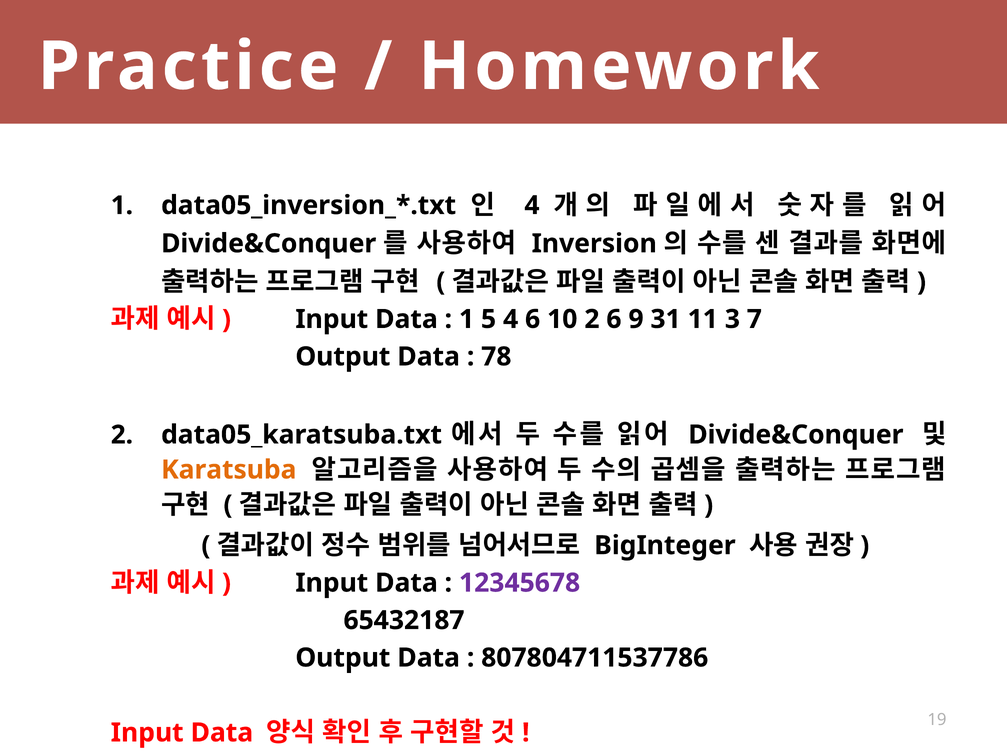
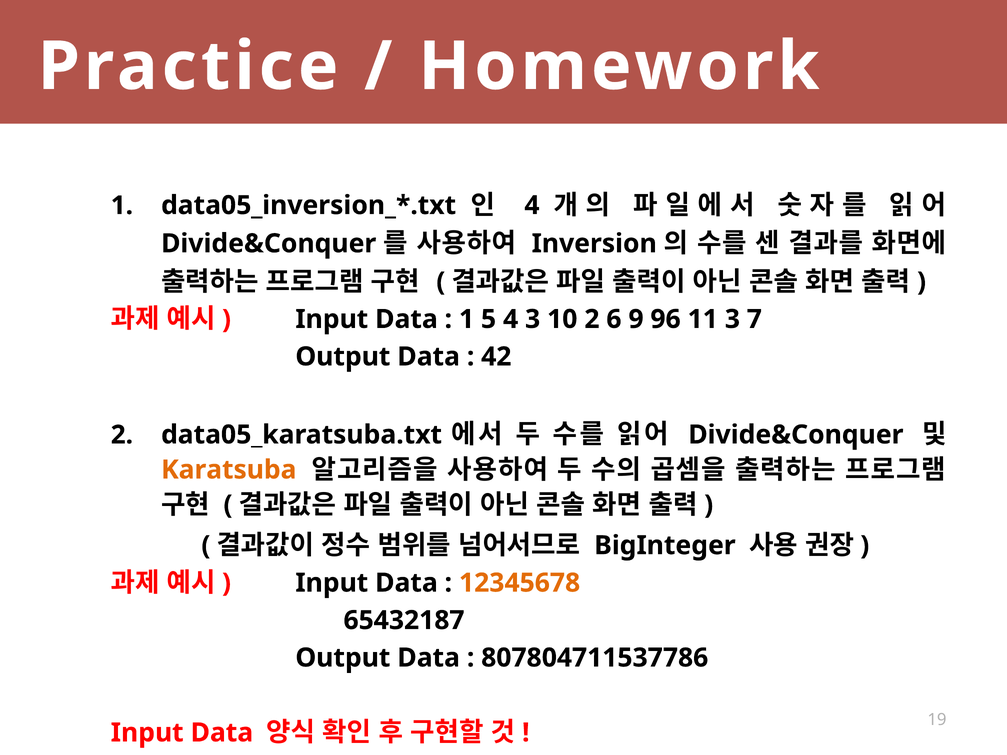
4 6: 6 -> 3 (533, 319)
31: 31 -> 96 (666, 319)
78: 78 -> 42 (496, 357)
12345678 colour: purple -> orange (520, 583)
